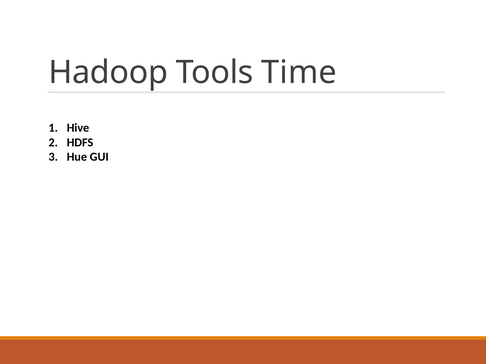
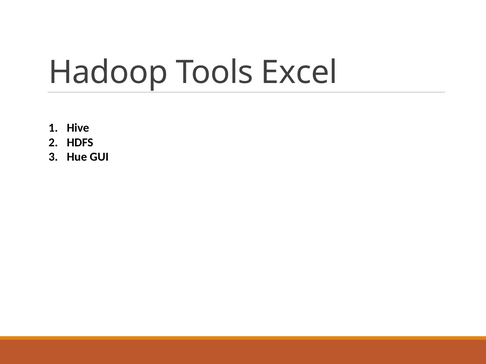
Time: Time -> Excel (299, 73)
